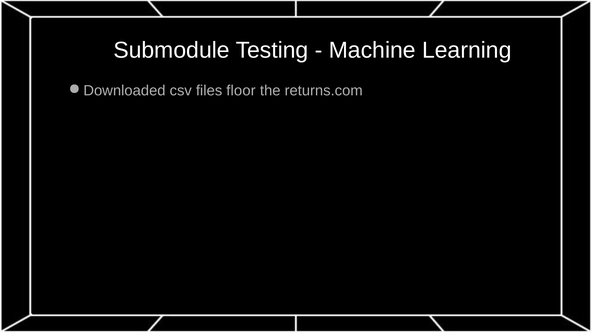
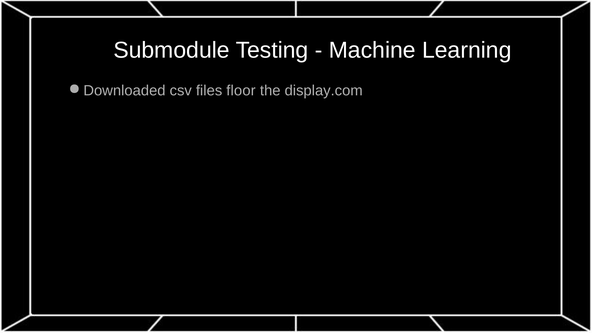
returns.com: returns.com -> display.com (324, 91)
